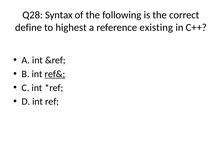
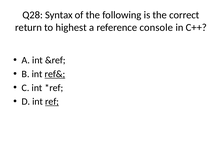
define: define -> return (28, 28)
existing: existing -> console (156, 28)
ref underline: none -> present (52, 102)
